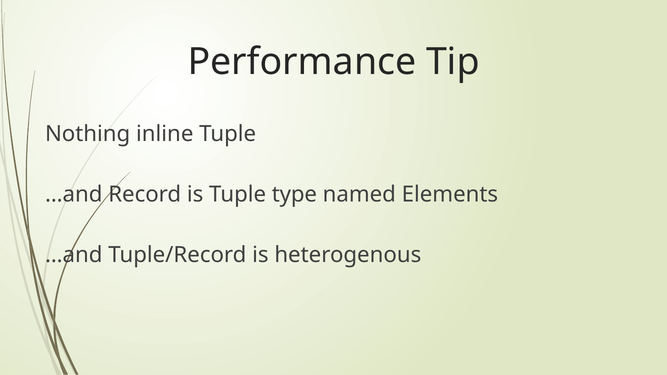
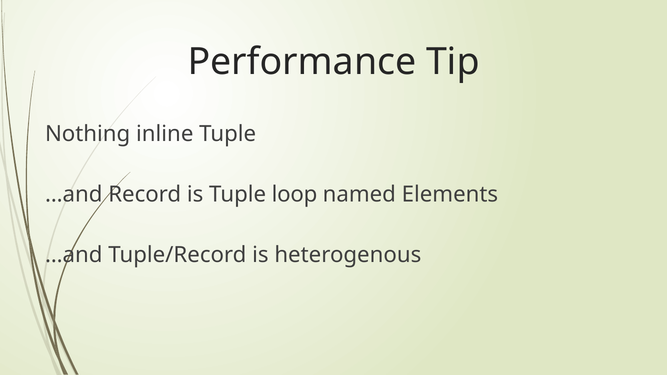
type: type -> loop (294, 195)
